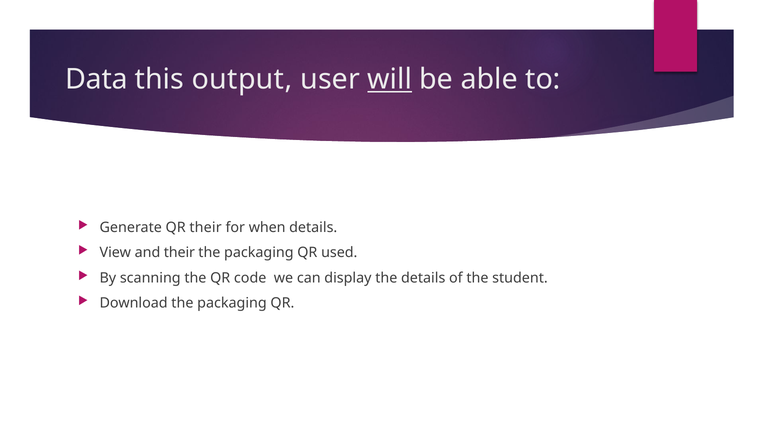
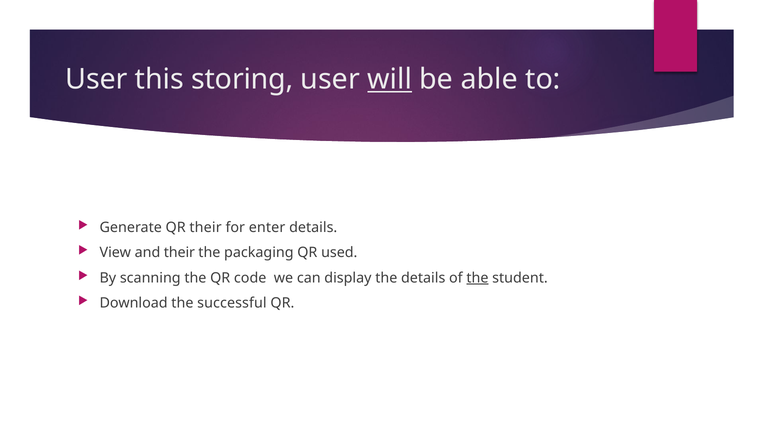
Data: Data -> User (97, 79)
output: output -> storing (242, 79)
when: when -> enter (267, 227)
the underline: none -> present (477, 278)
Download the packaging: packaging -> successful (232, 303)
